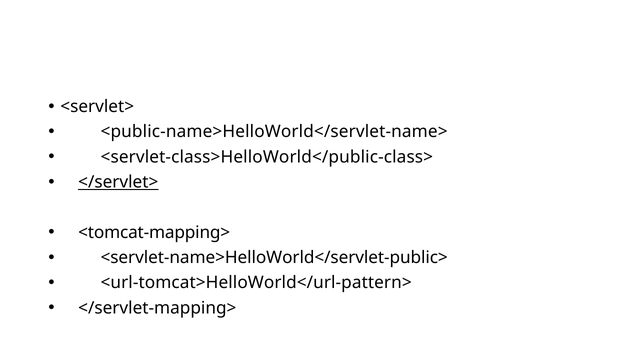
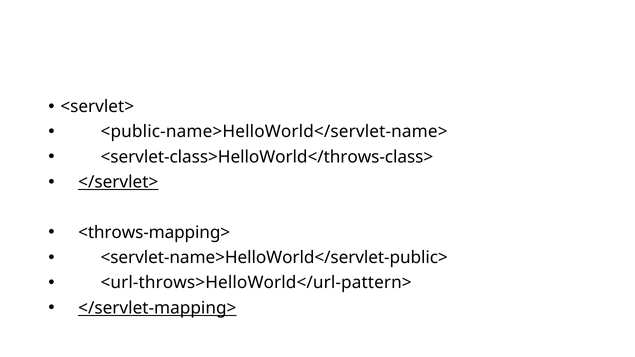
<servlet-class>HelloWorld</public-class>: <servlet-class>HelloWorld</public-class> -> <servlet-class>HelloWorld</throws-class> (267, 157)
<tomcat-mapping>: <tomcat-mapping> -> <throws-mapping> (154, 233)
<url-tomcat>HelloWorld</url-pattern>: <url-tomcat>HelloWorld</url-pattern> -> <url-throws>HelloWorld</url-pattern> (256, 283)
</servlet-mapping> underline: none -> present (157, 308)
